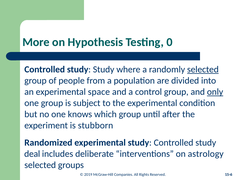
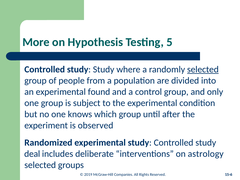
0: 0 -> 5 (169, 42)
space: space -> found (99, 92)
only underline: present -> none (215, 92)
stubborn: stubborn -> observed (96, 125)
